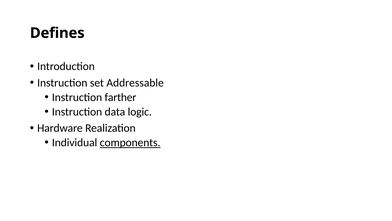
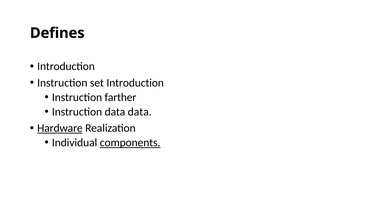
set Addressable: Addressable -> Introduction (135, 83)
data logic: logic -> data (140, 111)
Hardware underline: none -> present (60, 128)
